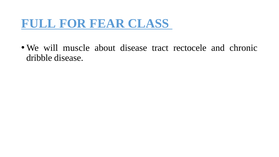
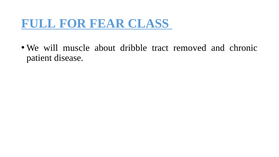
about disease: disease -> dribble (134, 48)
rectocele: rectocele -> removed (190, 48)
dribble: dribble -> patient (39, 58)
